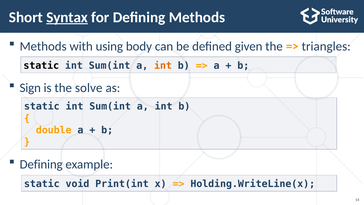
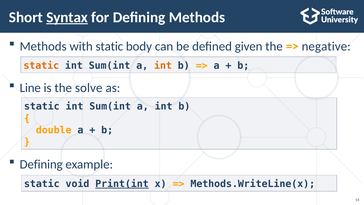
with using: using -> static (109, 46)
triangles: triangles -> negative (326, 46)
static colour: black -> orange (41, 65)
Sign: Sign -> Line (30, 88)
Print(int underline: none -> present (122, 184)
Holding.WriteLine(x: Holding.WriteLine(x -> Methods.WriteLine(x (253, 184)
